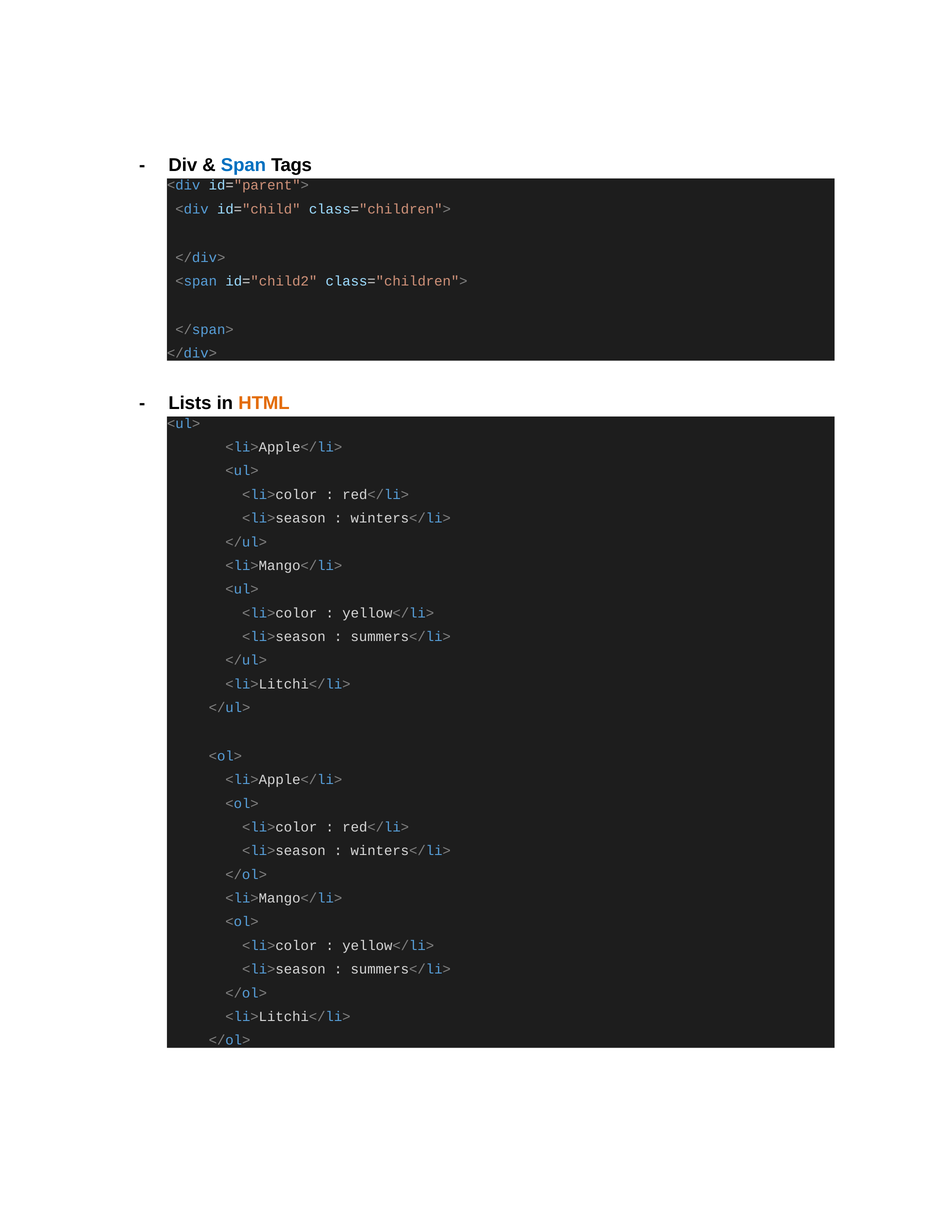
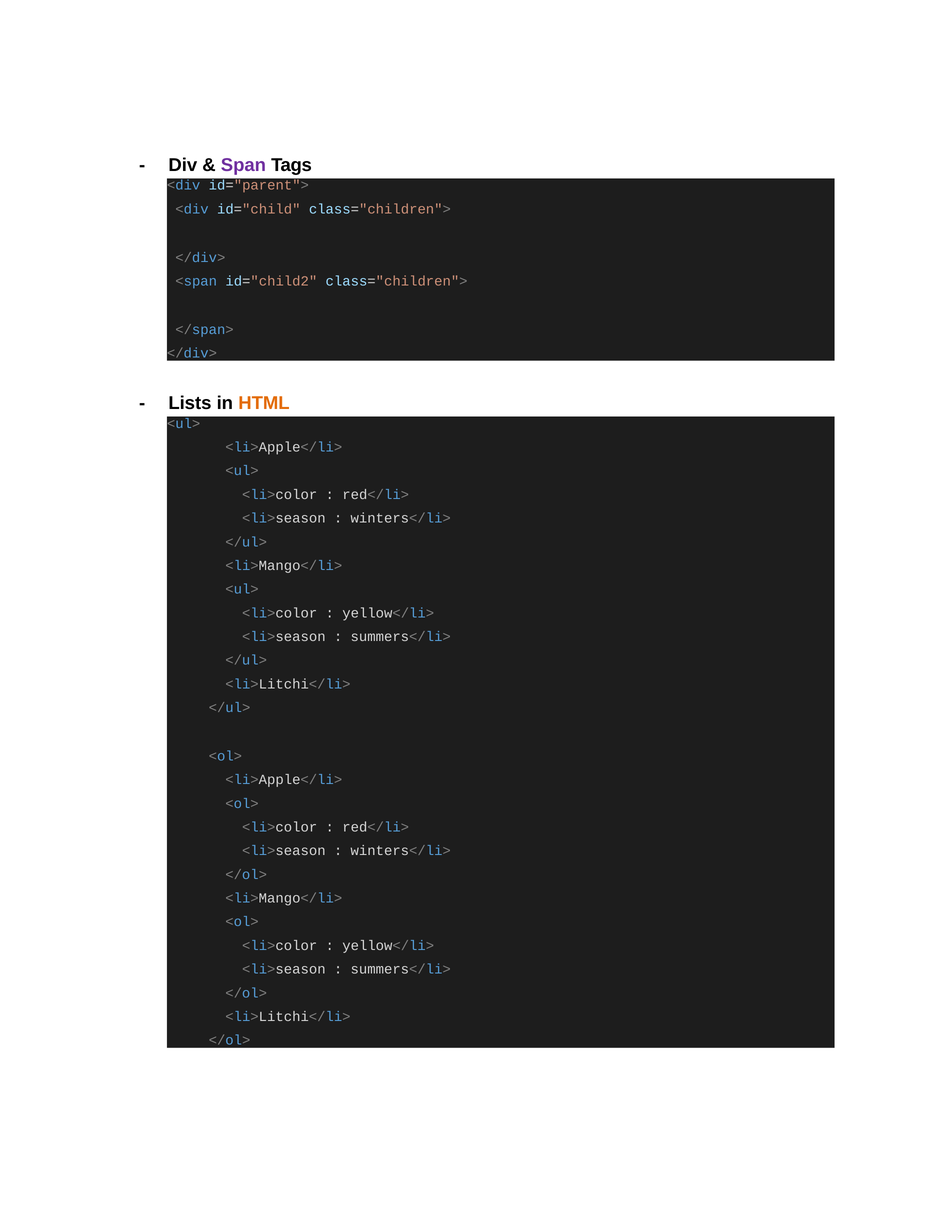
Span colour: blue -> purple (243, 165)
